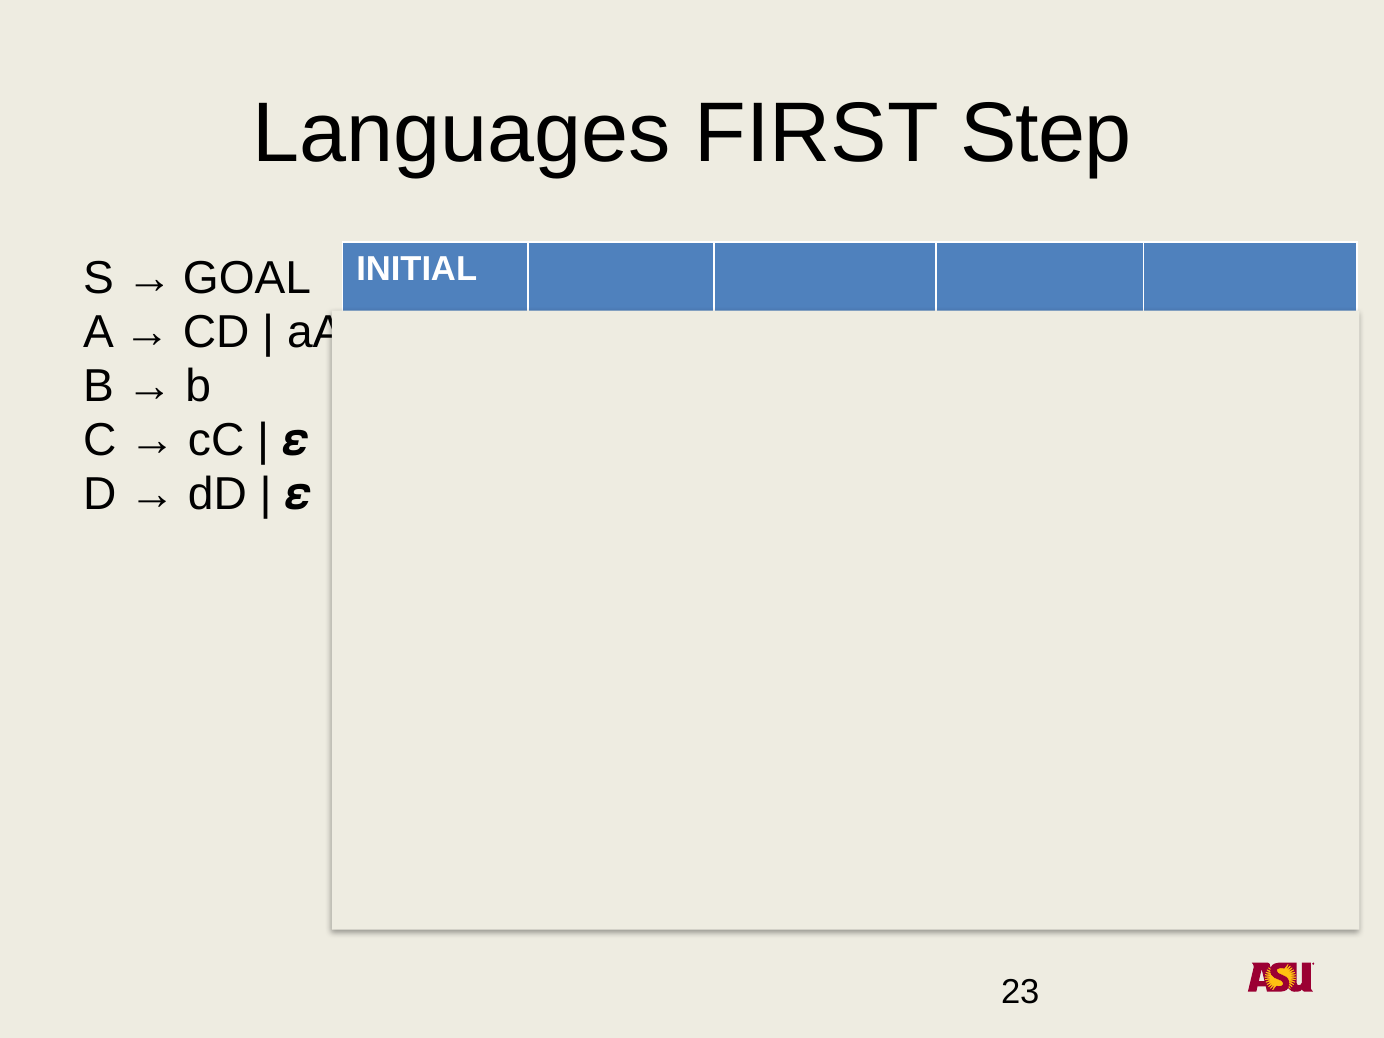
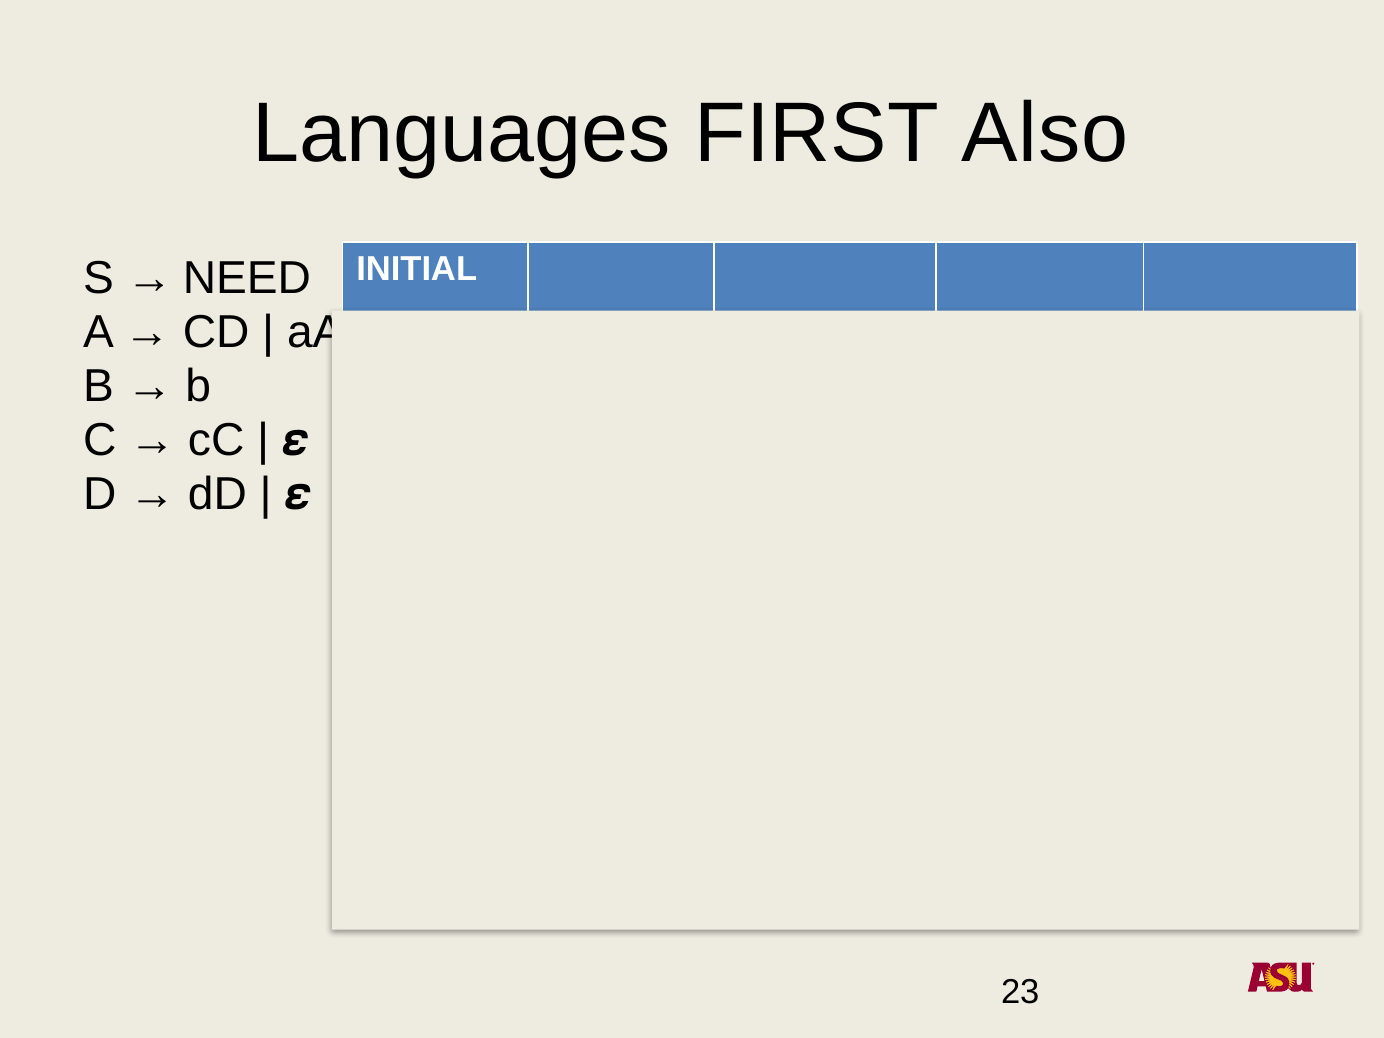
Step: Step -> Also (1045, 134)
GOAL: GOAL -> NEED (247, 278)
